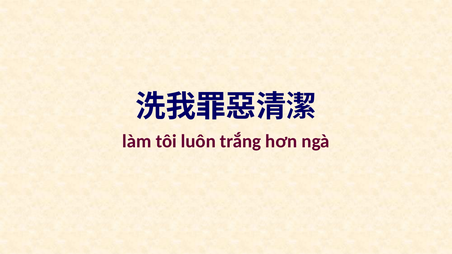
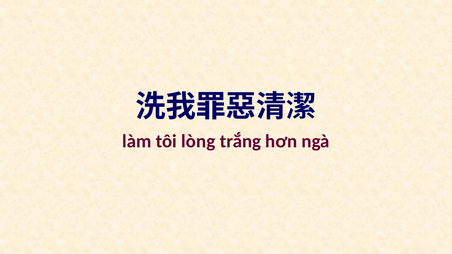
luôn: luôn -> lòng (198, 141)
